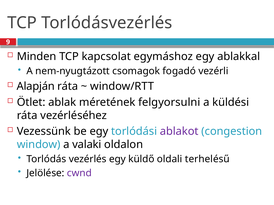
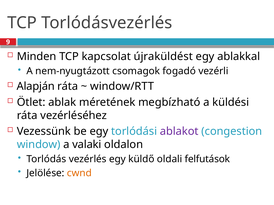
egymáshoz: egymáshoz -> újraküldést (163, 57)
felgyorsulni: felgyorsulni -> megbízható (169, 102)
terhelésű: terhelésű -> felfutások (207, 159)
cwnd colour: purple -> orange (79, 173)
